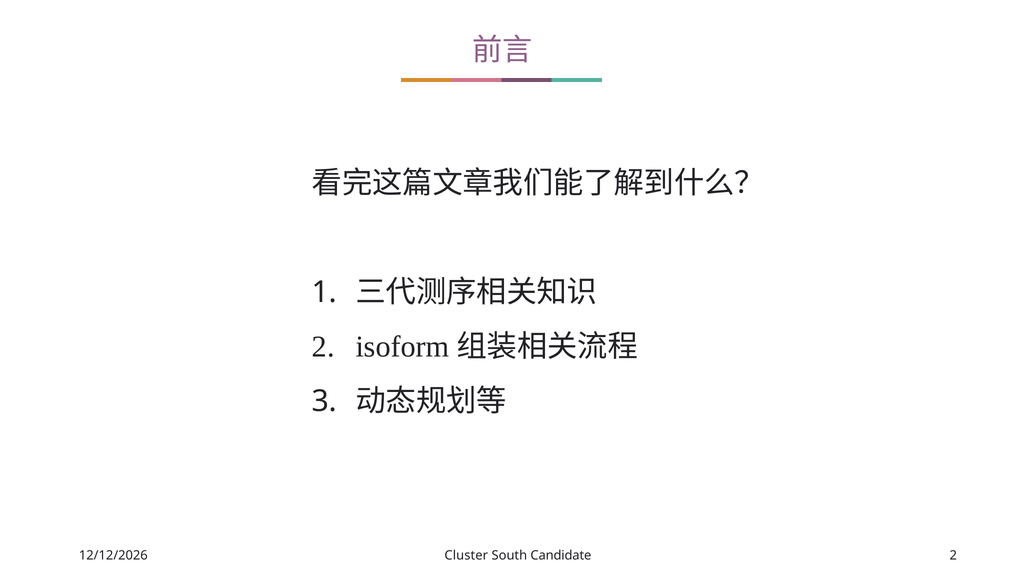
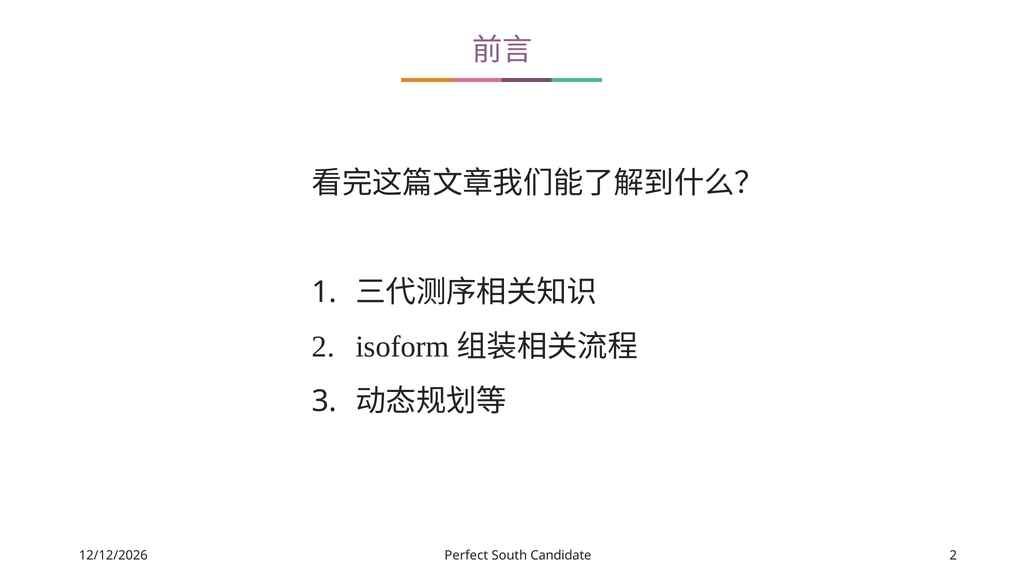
Cluster: Cluster -> Perfect (466, 555)
